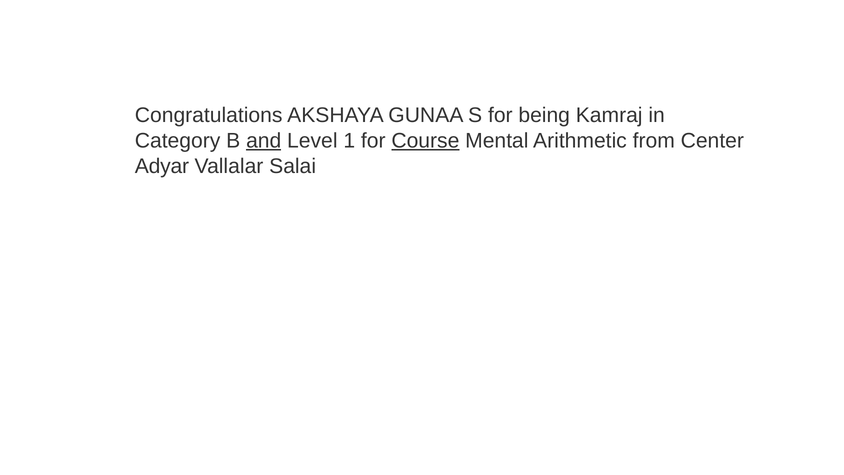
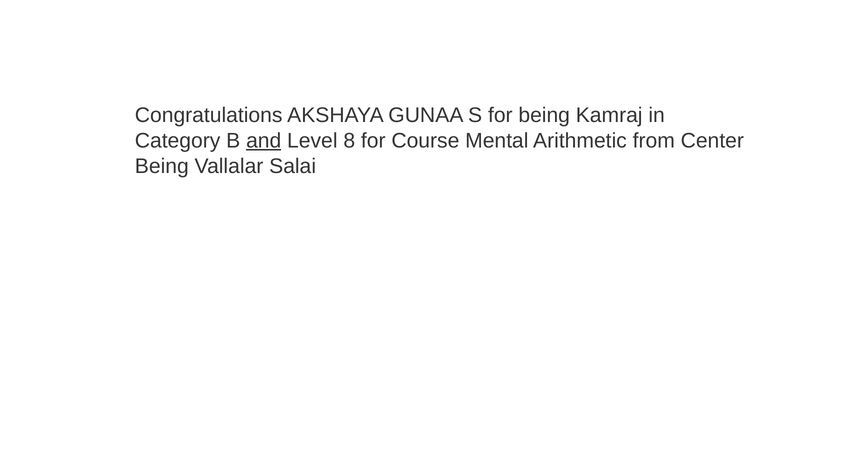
1: 1 -> 8 (349, 141)
Course underline: present -> none (425, 141)
Adyar: Adyar -> Being (162, 166)
